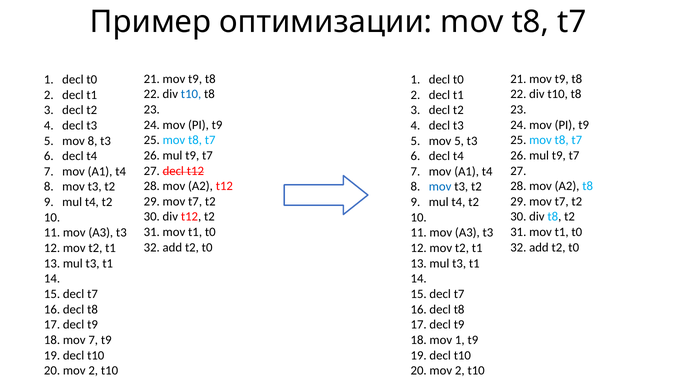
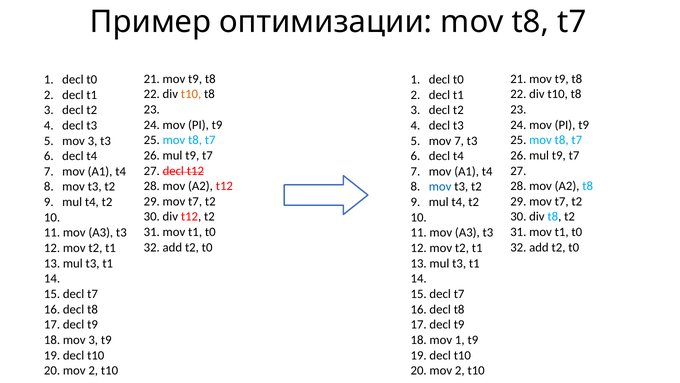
t10 colour: blue -> orange (191, 94)
5 mov 8: 8 -> 3 (93, 141)
mov 5: 5 -> 7 (459, 141)
18 mov 7: 7 -> 3 (93, 340)
